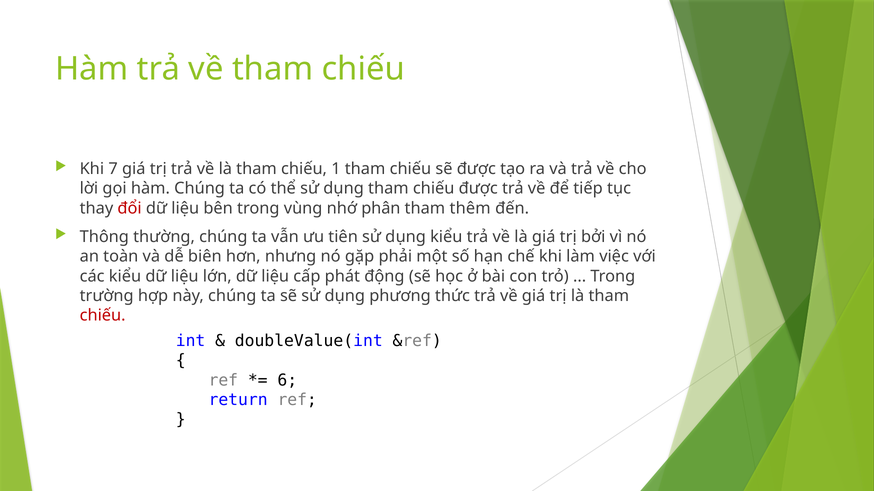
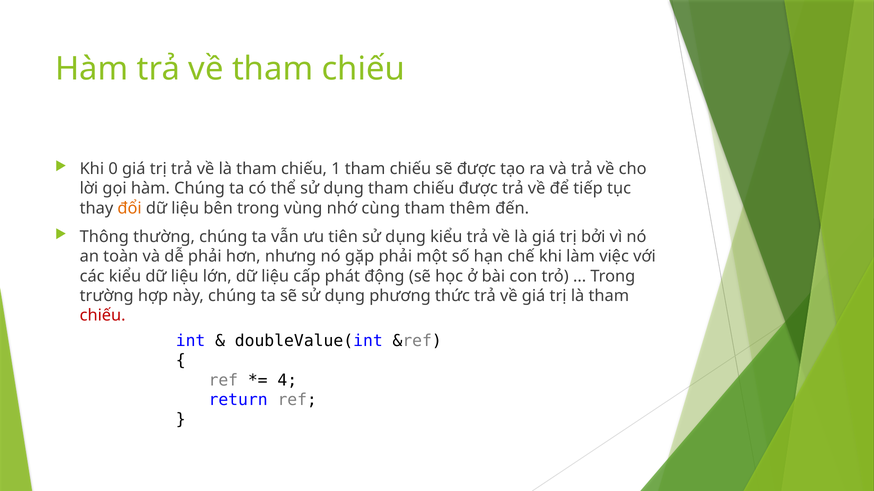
7: 7 -> 0 (113, 169)
đổi colour: red -> orange (130, 208)
phân: phân -> cùng (381, 208)
dễ biên: biên -> phải (205, 257)
6: 6 -> 4 (287, 381)
